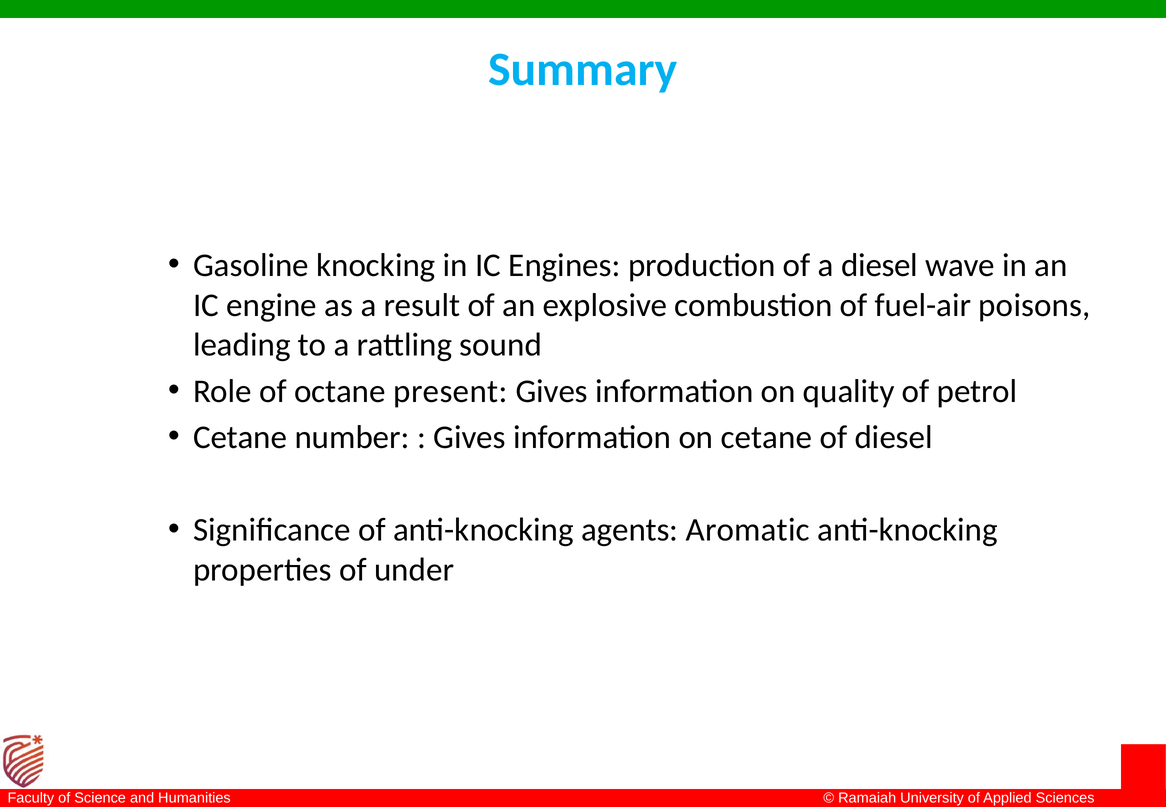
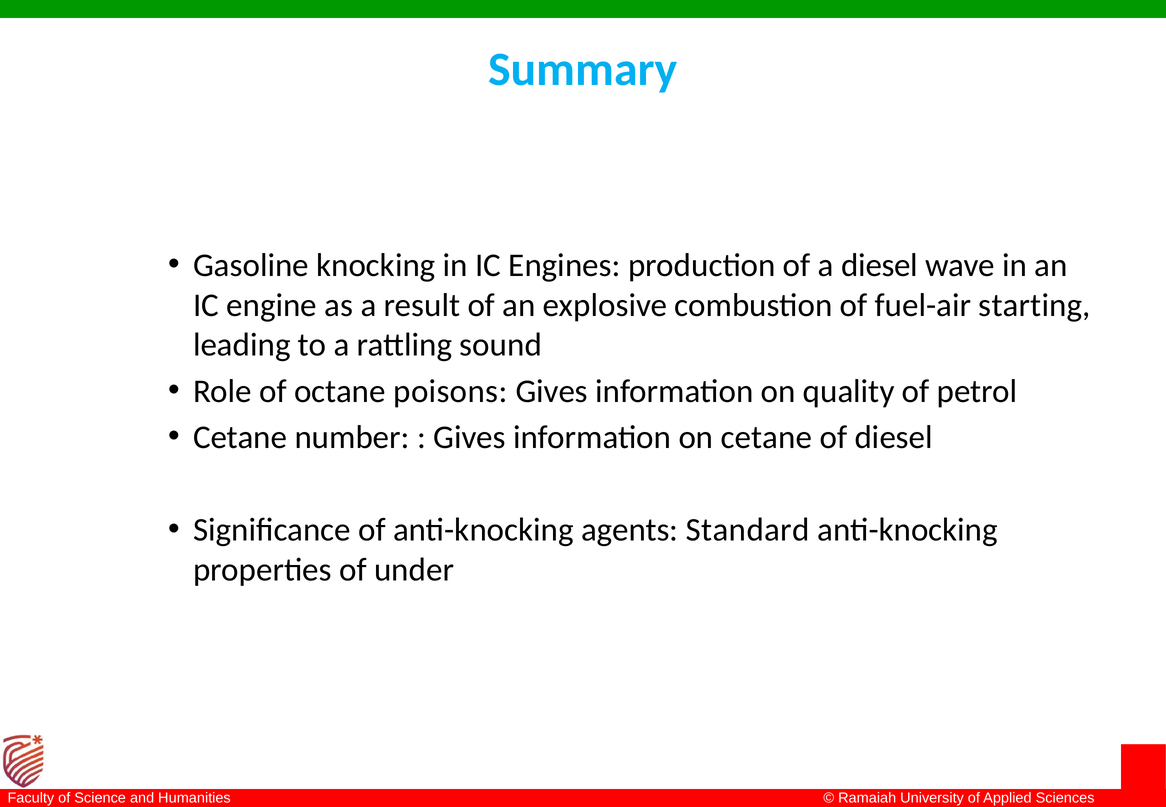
poisons: poisons -> starting (1035, 305)
present: present -> poisons (450, 391)
Aromatic: Aromatic -> Standard (748, 530)
